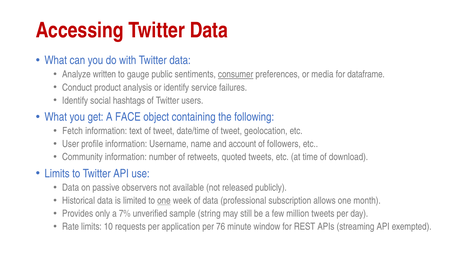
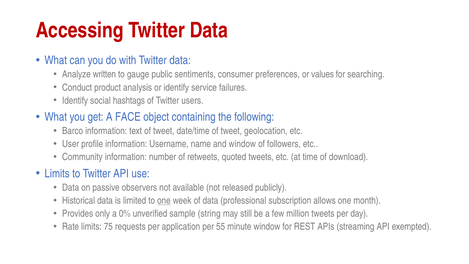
consumer underline: present -> none (236, 74)
media: media -> values (323, 74)
dataframe: dataframe -> searching (366, 74)
Fetch: Fetch -> Barco (73, 131)
and account: account -> window (242, 144)
7%: 7% -> 0% (125, 213)
10: 10 -> 75 (108, 227)
76: 76 -> 55 (221, 227)
